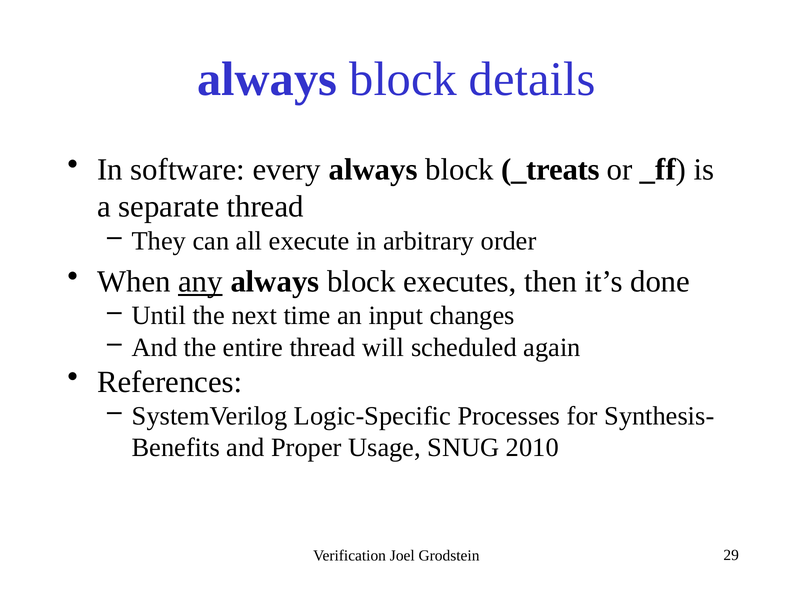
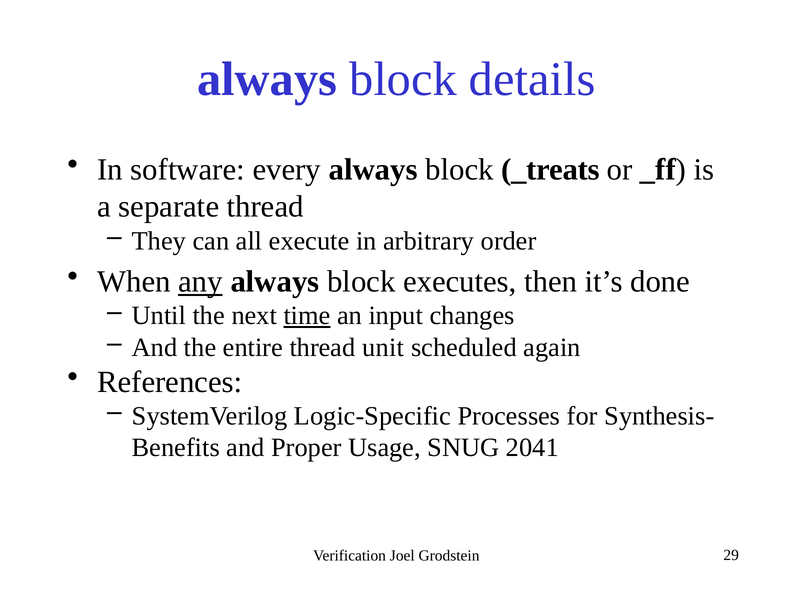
time underline: none -> present (307, 316)
will: will -> unit (383, 348)
2010: 2010 -> 2041 (532, 448)
